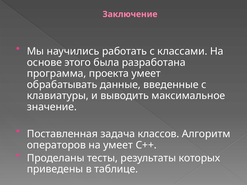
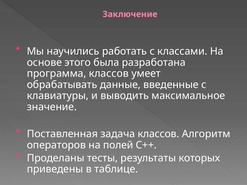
программа проекта: проекта -> классов (109, 74)
на умеет: умеет -> полей (118, 145)
